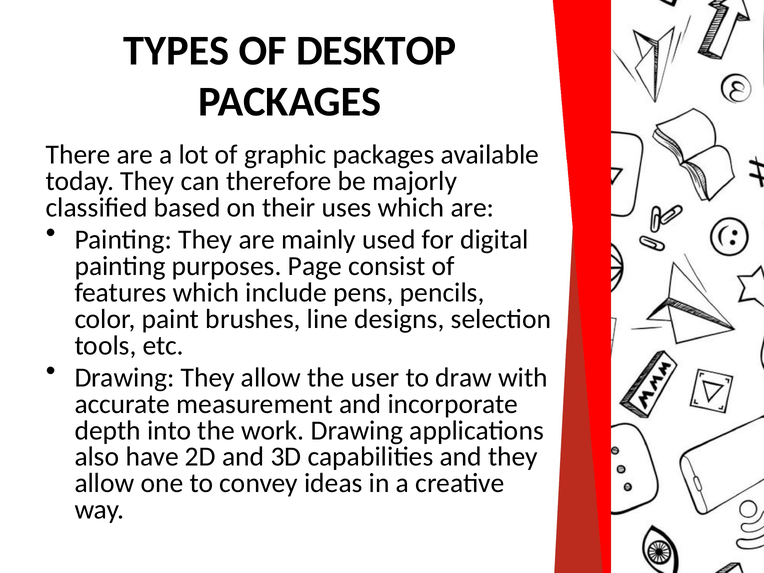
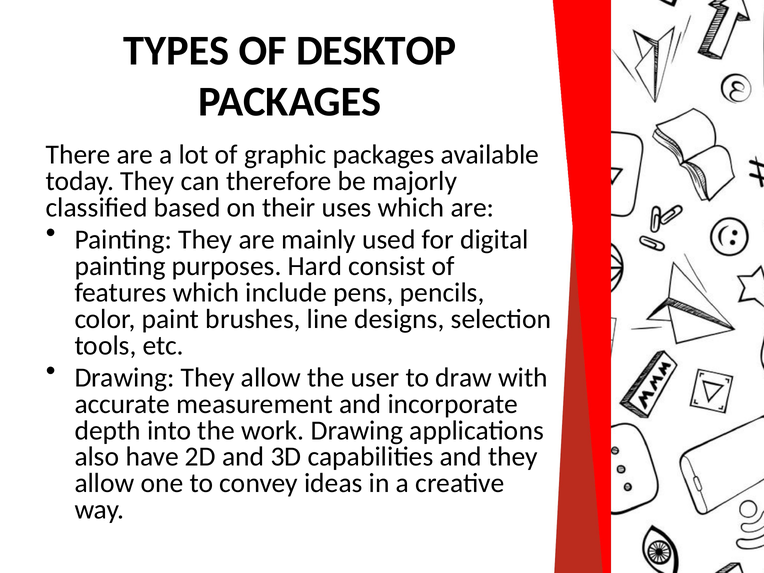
Page: Page -> Hard (315, 266)
